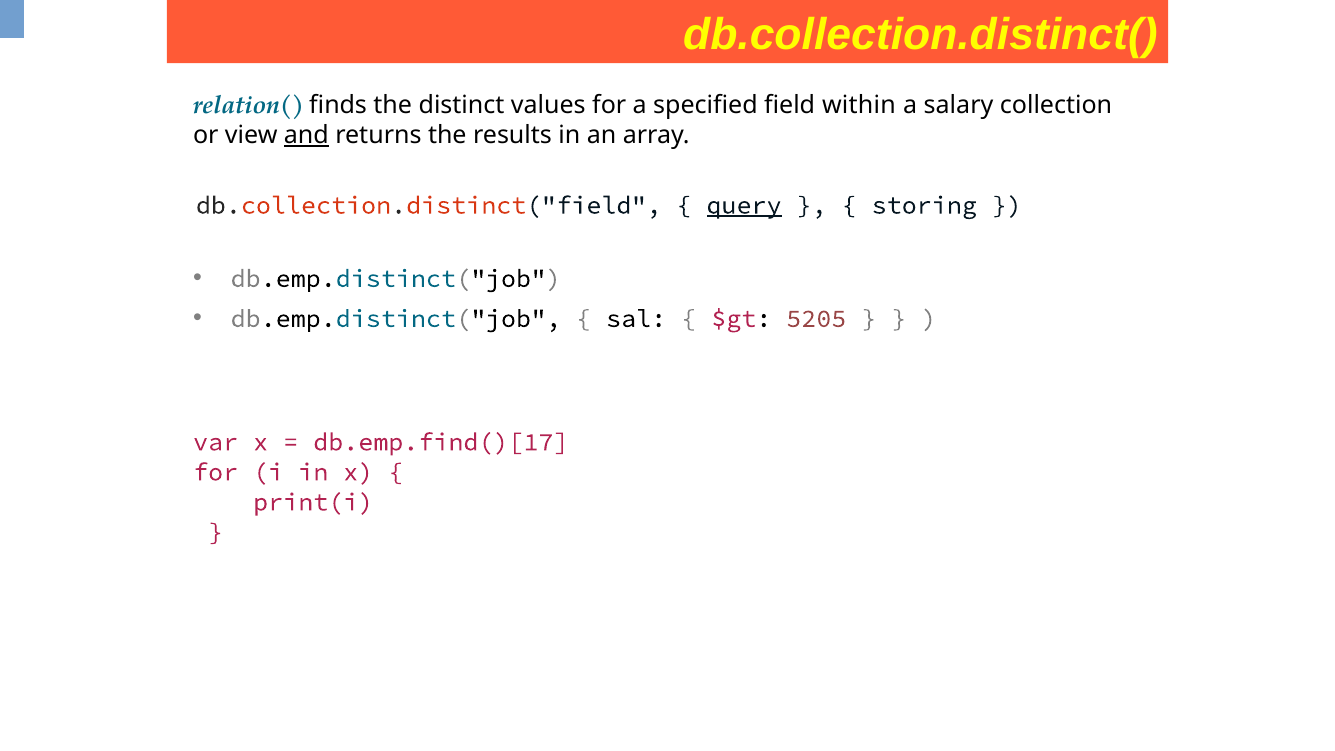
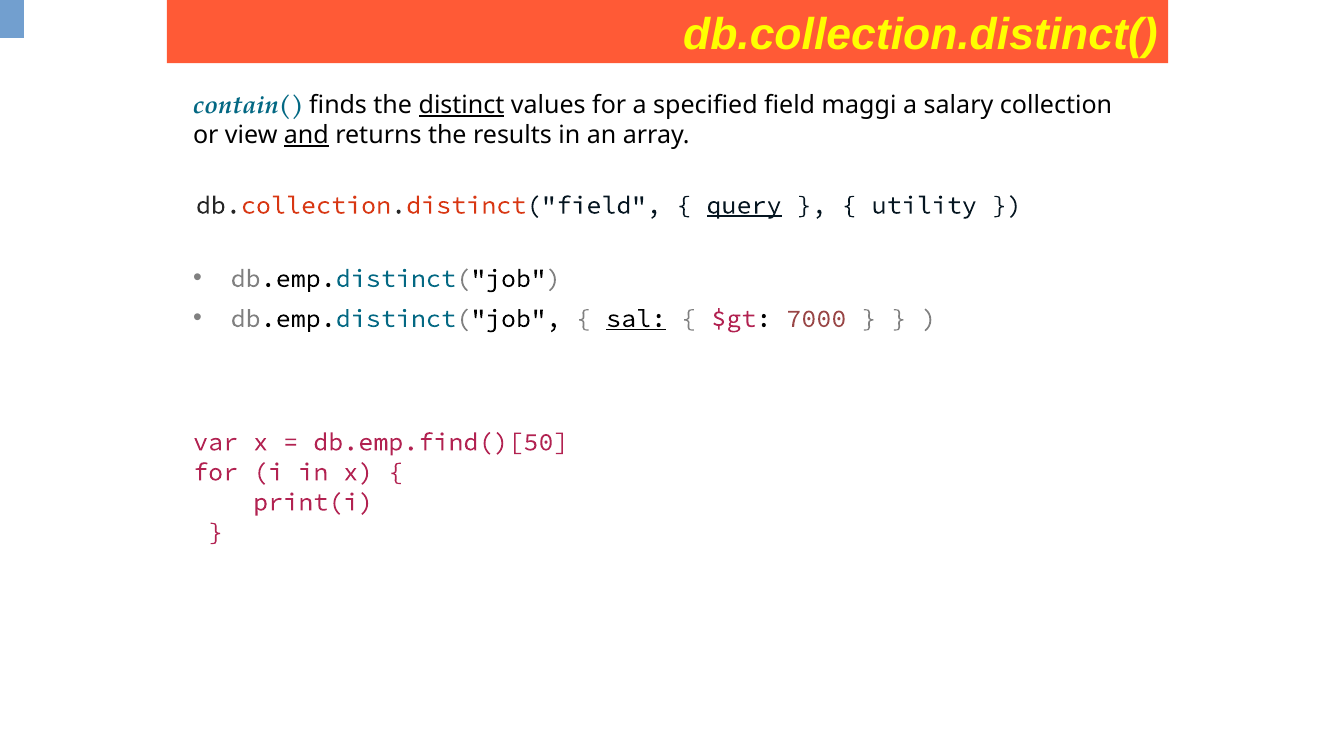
relation(: relation( -> contain( (248, 105)
distinct underline: none -> present (462, 105)
within: within -> maggi (859, 105)
storing: storing -> utility (924, 205)
sal underline: none -> present (636, 319)
5205: 5205 -> 7000 (816, 319)
db.emp.find()[17: db.emp.find()[17 -> db.emp.find()[50 (441, 442)
